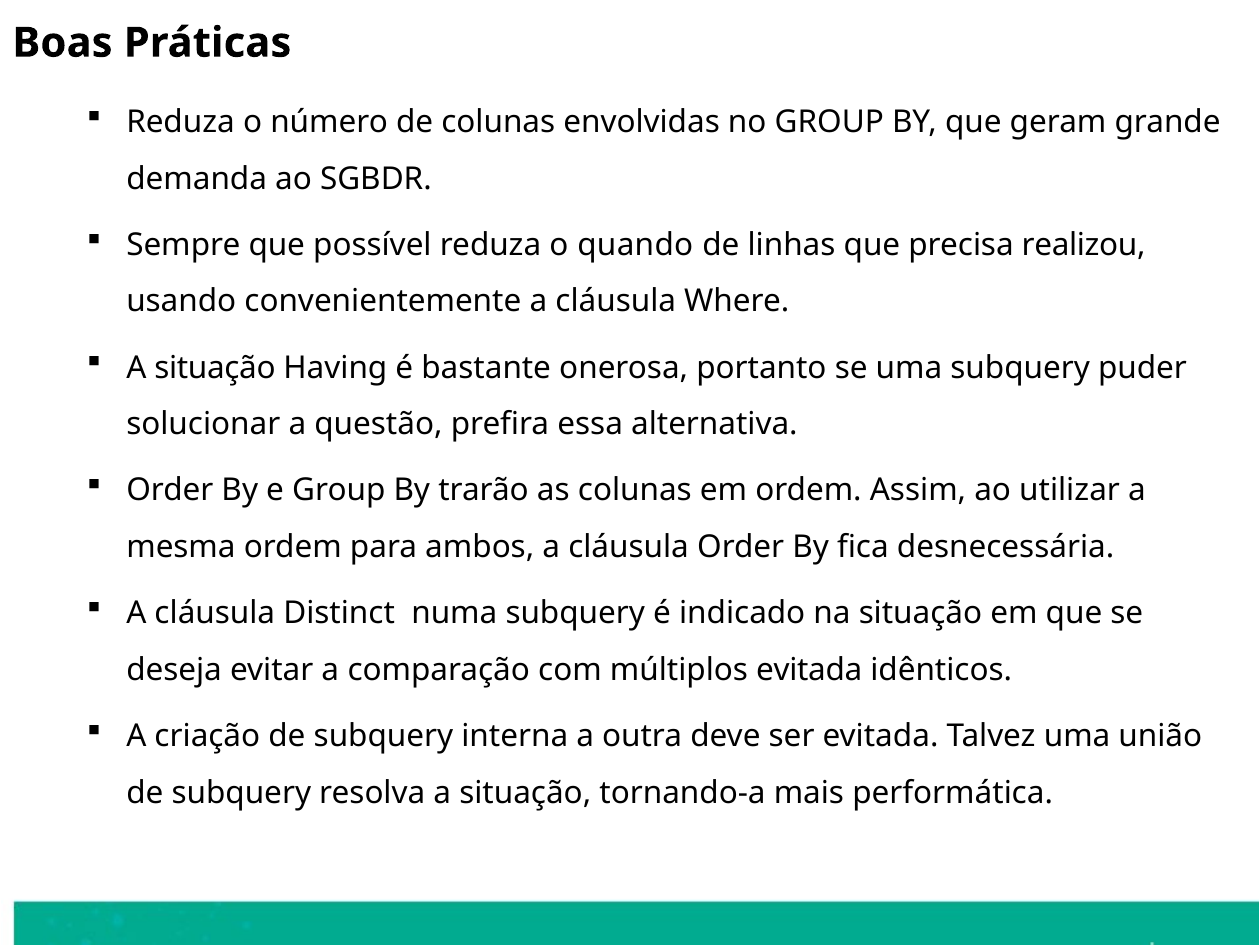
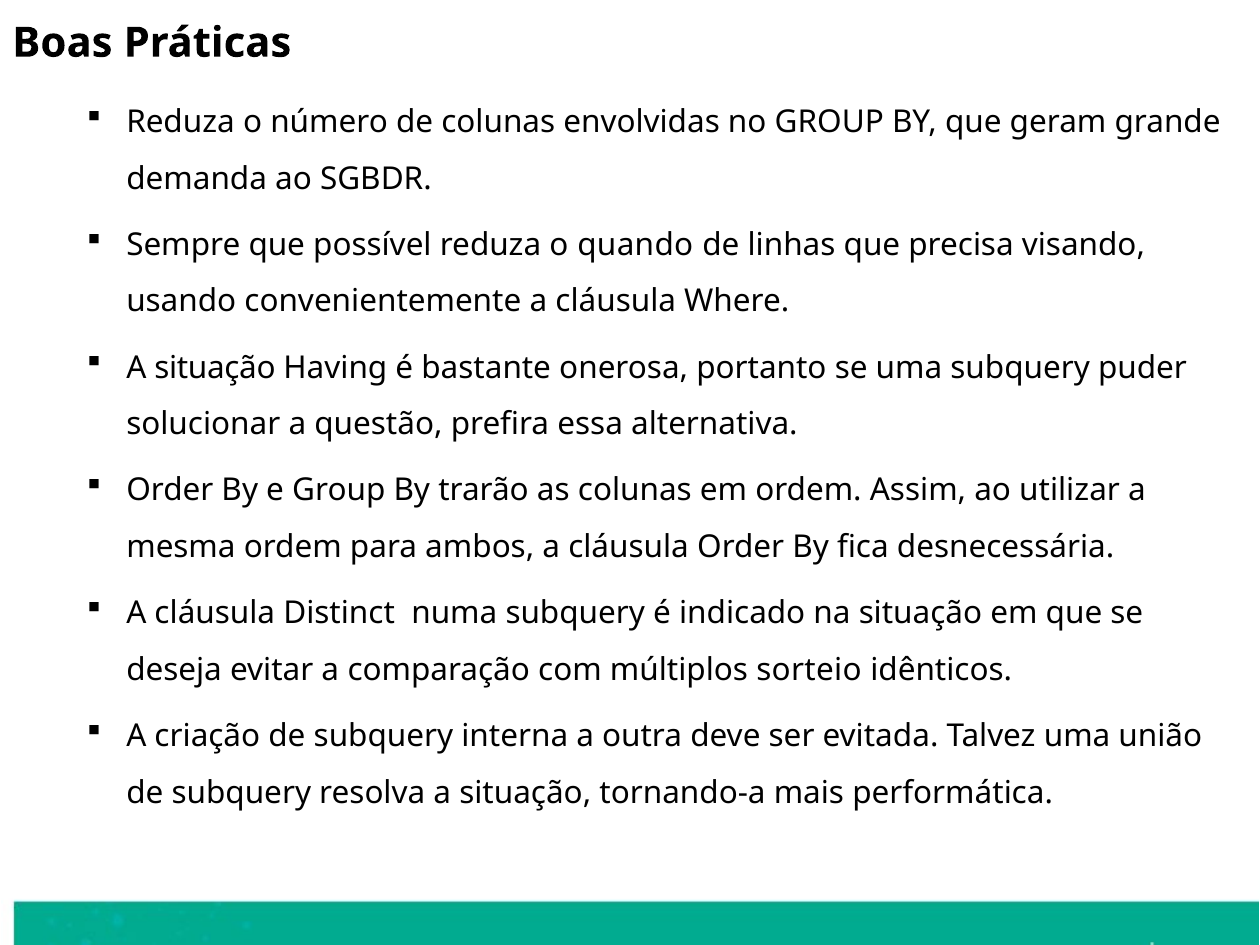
realizou: realizou -> visando (1083, 245)
múltiplos evitada: evitada -> sorteio (809, 670)
